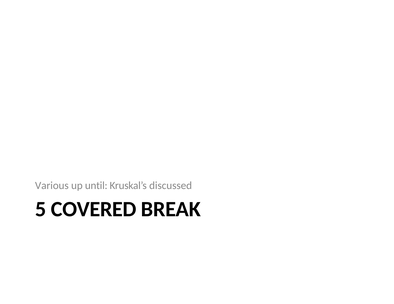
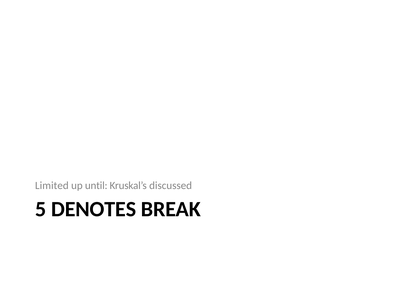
Various: Various -> Limited (52, 186)
COVERED: COVERED -> DENOTES (94, 210)
